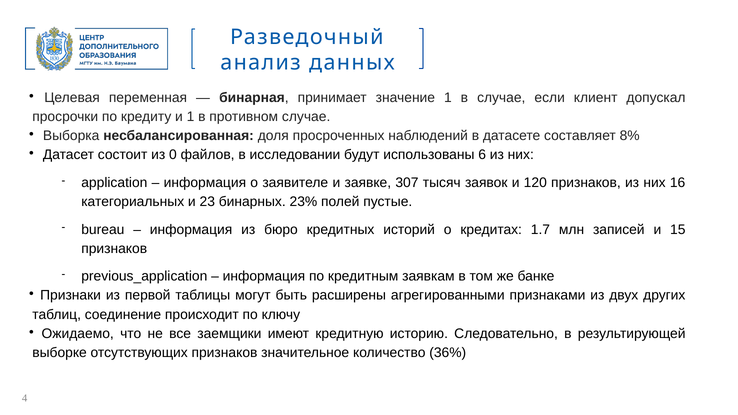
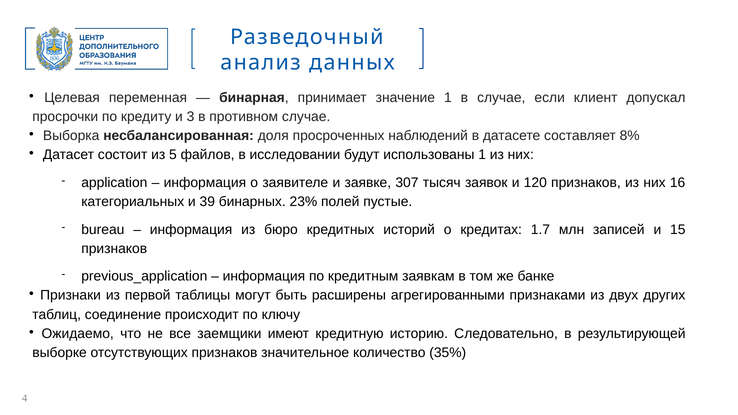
и 1: 1 -> 3 (191, 117)
0: 0 -> 5 (173, 155)
использованы 6: 6 -> 1 (482, 155)
23: 23 -> 39 (207, 202)
36%: 36% -> 35% (448, 353)
